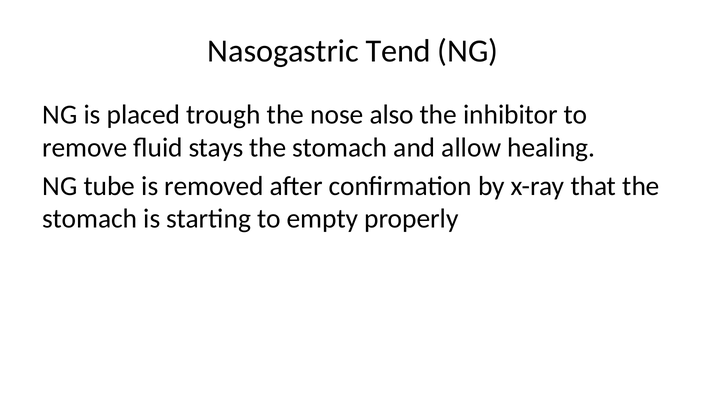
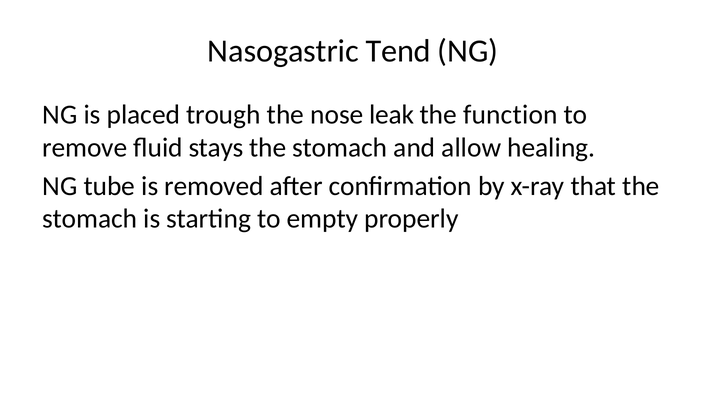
also: also -> leak (392, 115)
inhibitor: inhibitor -> function (510, 115)
